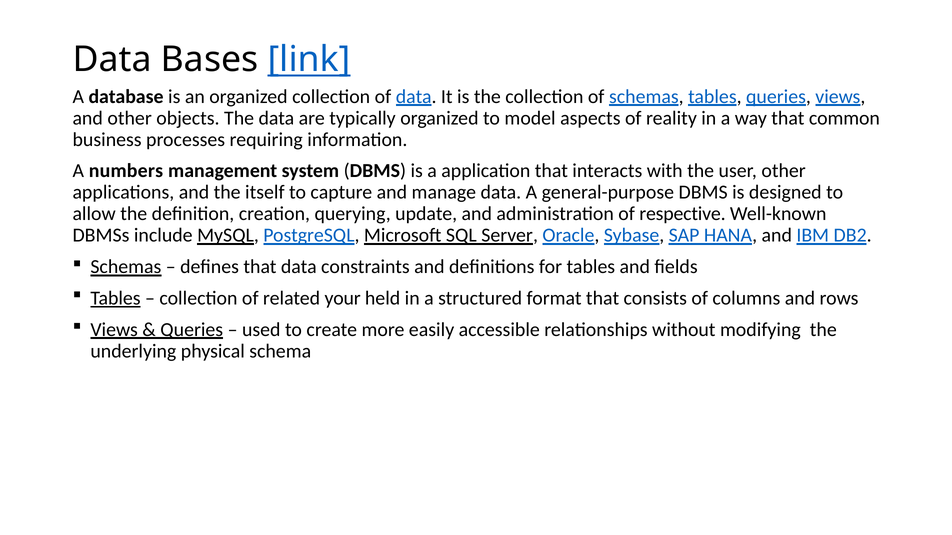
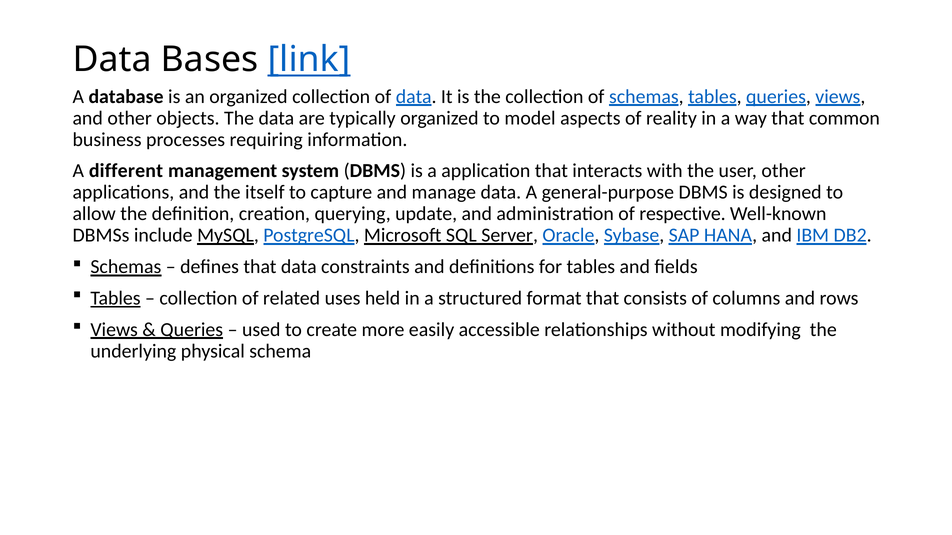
numbers: numbers -> different (126, 171)
your: your -> uses (343, 299)
